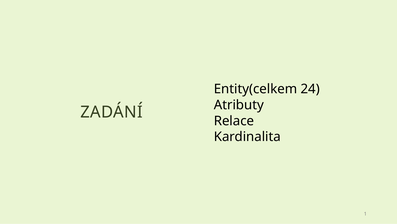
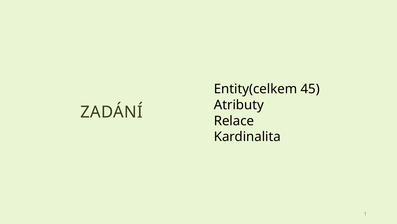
24: 24 -> 45 (310, 89)
